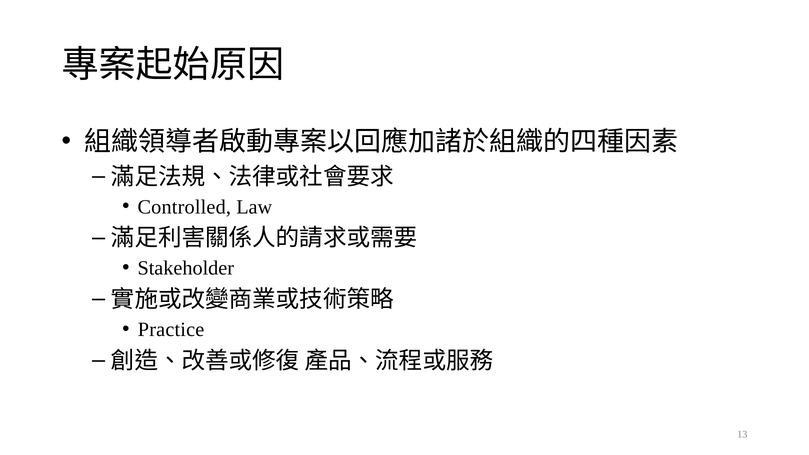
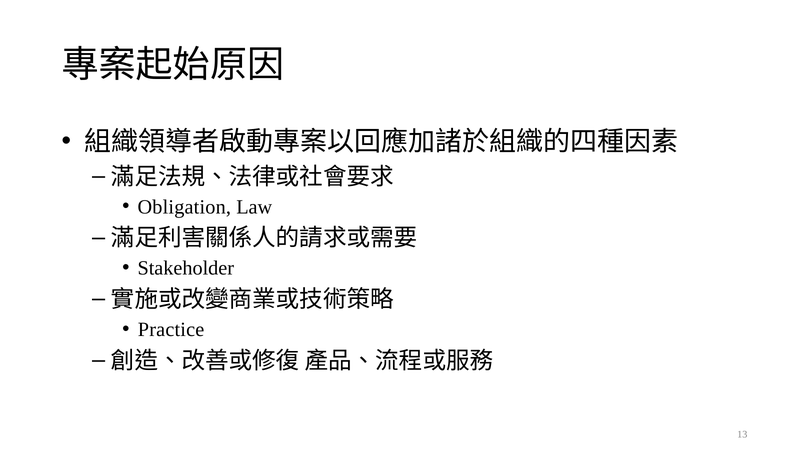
Controlled: Controlled -> Obligation (184, 207)
